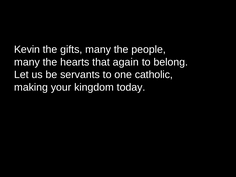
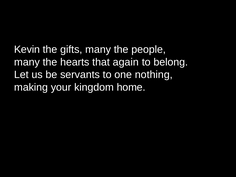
catholic: catholic -> nothing (154, 75)
today: today -> home (131, 87)
